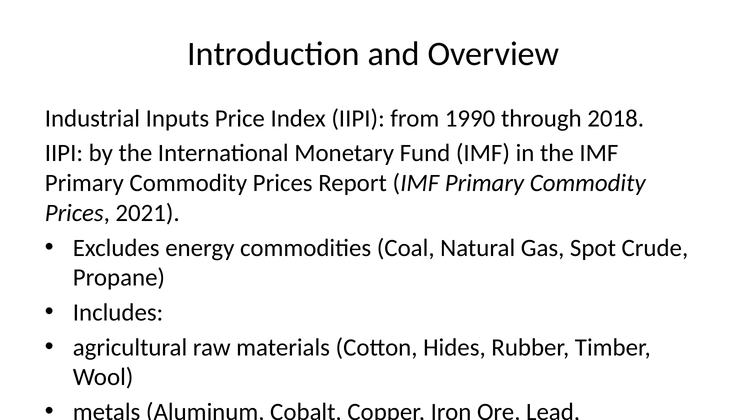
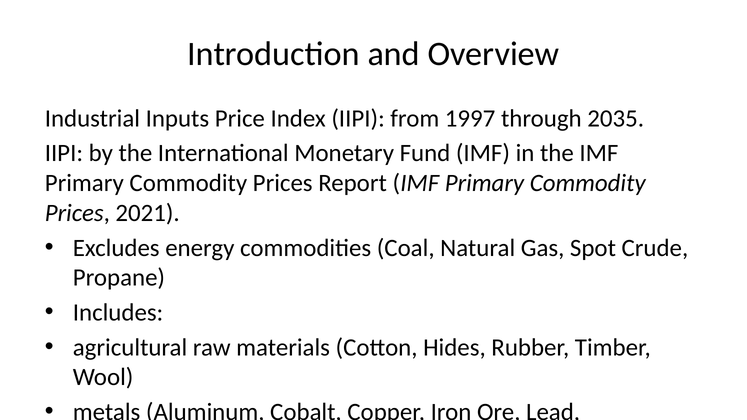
1990: 1990 -> 1997 (470, 118)
2018: 2018 -> 2035 (616, 118)
